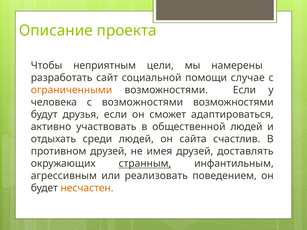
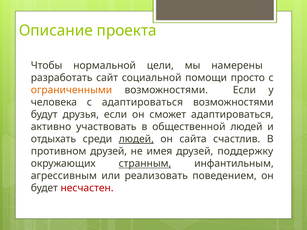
неприятным: неприятным -> нормальной (105, 65)
случае: случае -> просто (248, 78)
с возможностями: возможностями -> адаптироваться (142, 102)
людей underline: none -> present (136, 139)
доставлять: доставлять -> поддержку (245, 151)
несчастен colour: orange -> red (87, 188)
